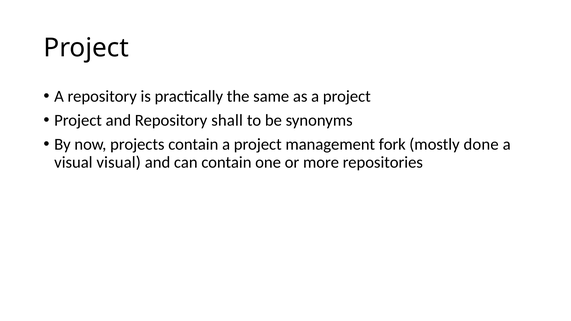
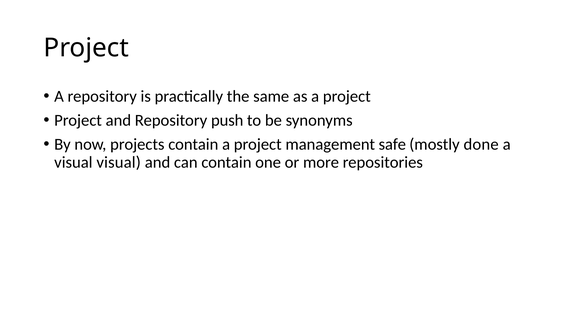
shall: shall -> push (227, 120)
fork: fork -> safe (392, 144)
